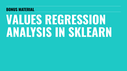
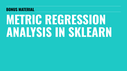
VALUES: VALUES -> METRIC (24, 21)
